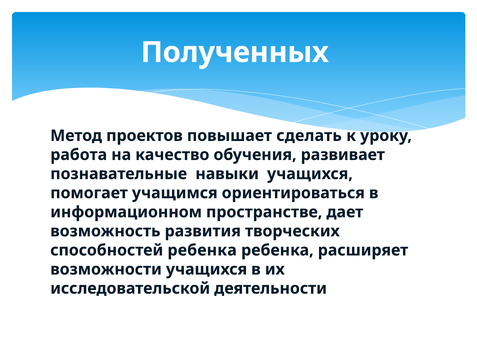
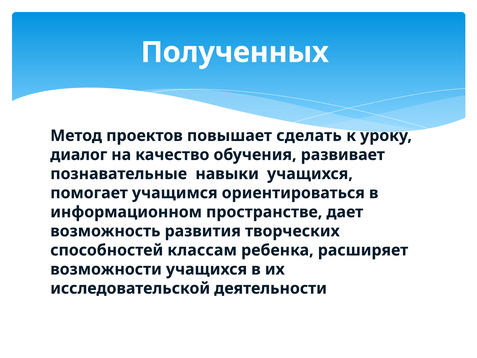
работа: работа -> диалог (79, 155)
способностей ребенка: ребенка -> классам (202, 250)
